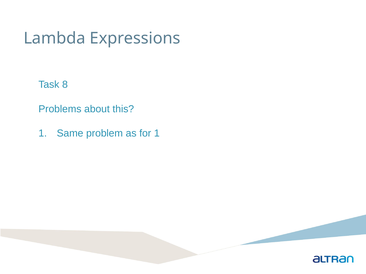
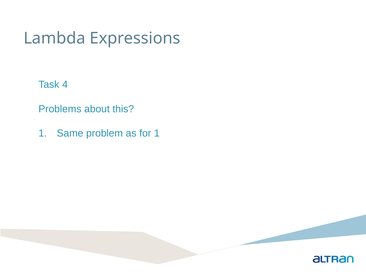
8: 8 -> 4 (65, 85)
